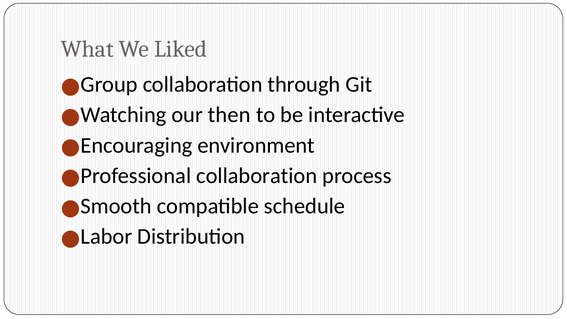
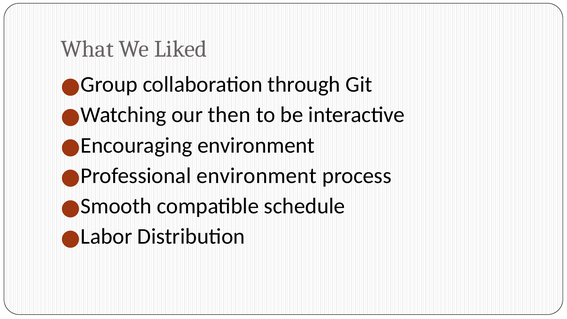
collaboration: collaboration -> environment (257, 176)
